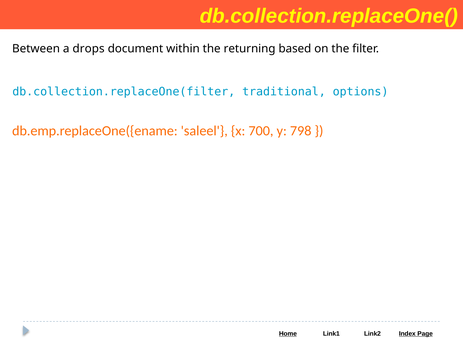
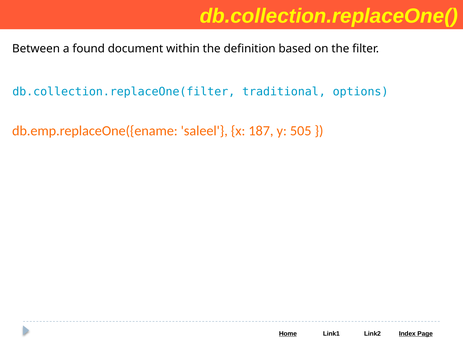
drops: drops -> found (89, 49)
returning: returning -> definition (250, 49)
700: 700 -> 187 (261, 131)
798: 798 -> 505 (301, 131)
